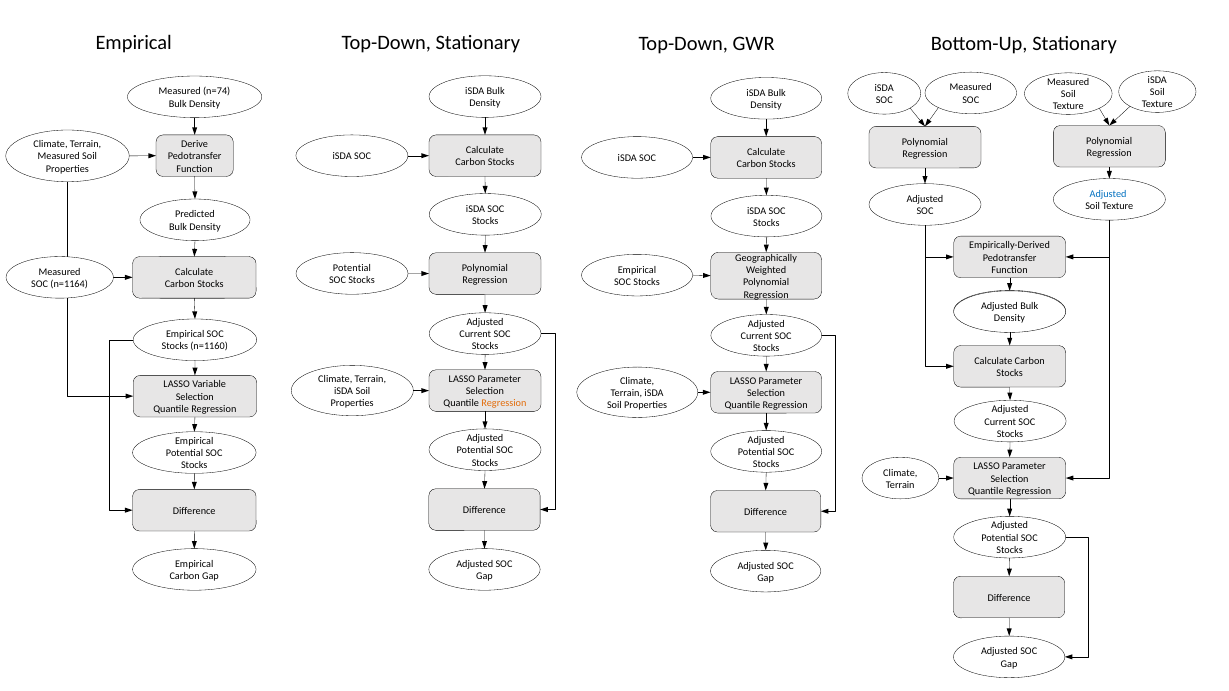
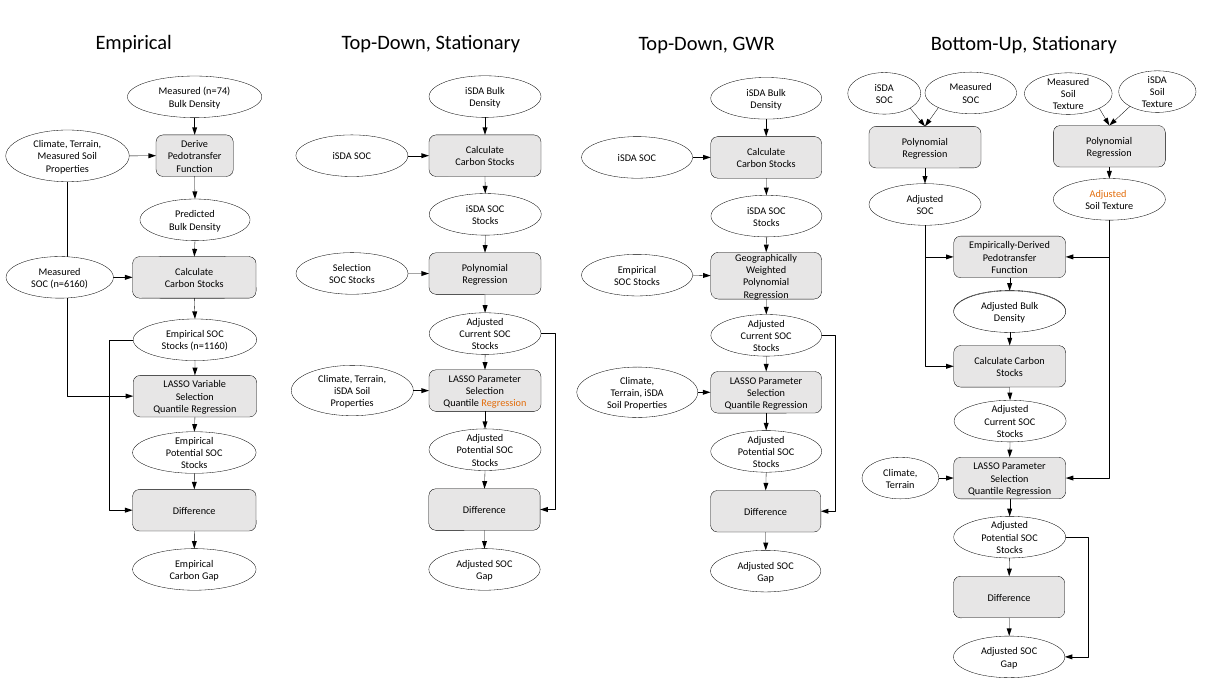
Adjusted colour: blue -> orange (1108, 194)
Potential: Potential -> Selection (352, 268)
n=1164: n=1164 -> n=6160 (69, 284)
